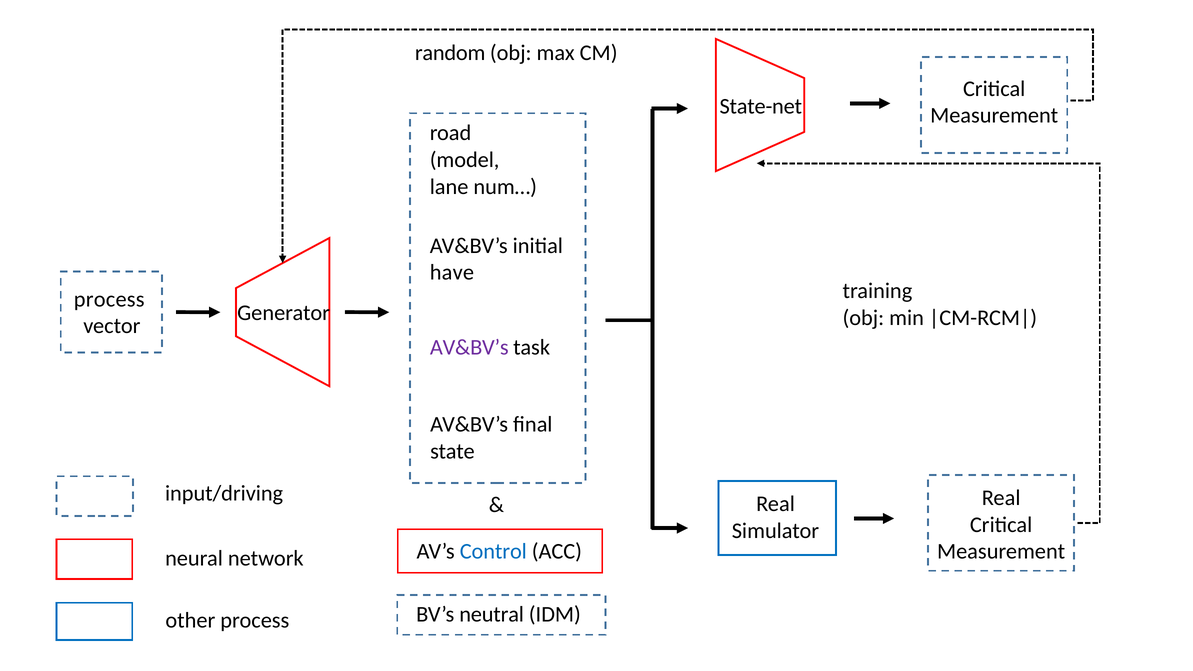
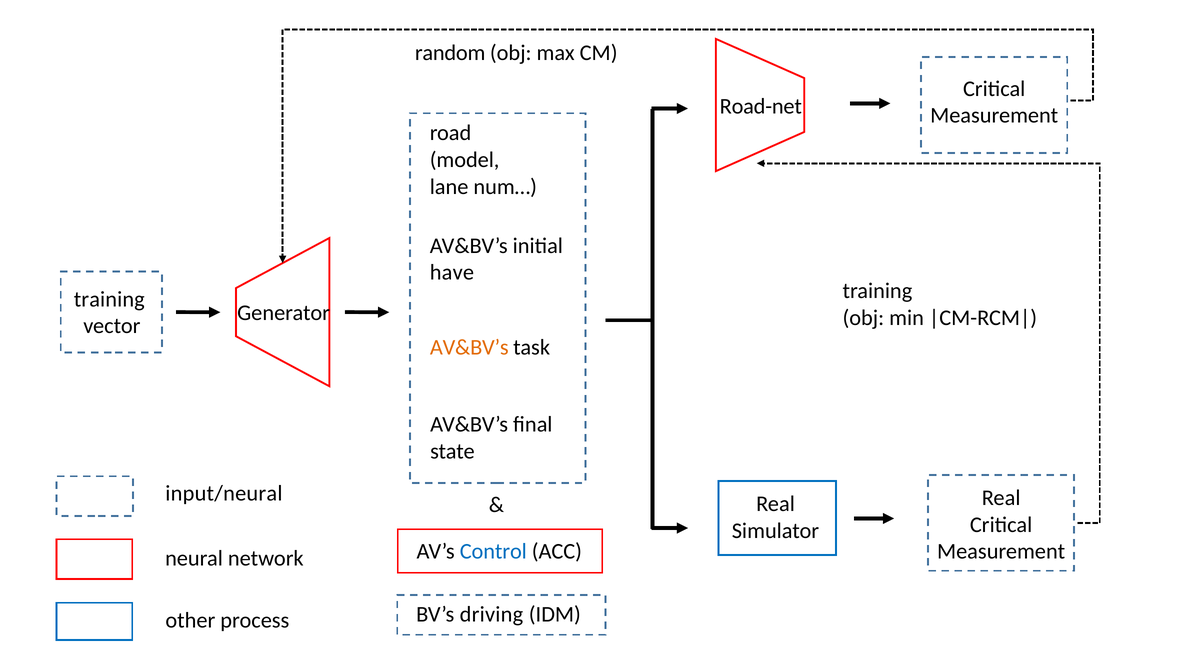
State-net: State-net -> Road-net (761, 106)
process: process -> training (109, 299)
AV&BV’s colour: purple -> orange (469, 347)
input/driving: input/driving -> input/neural (224, 493)
neutral: neutral -> driving (491, 614)
